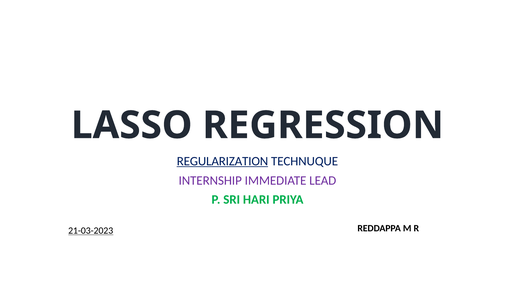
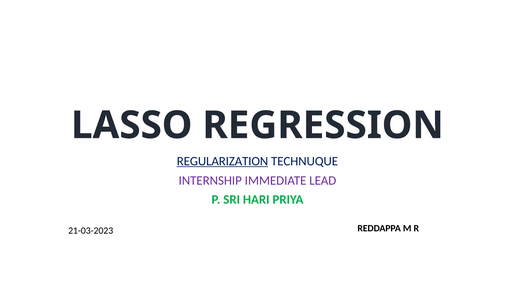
21-03-2023 underline: present -> none (91, 230)
